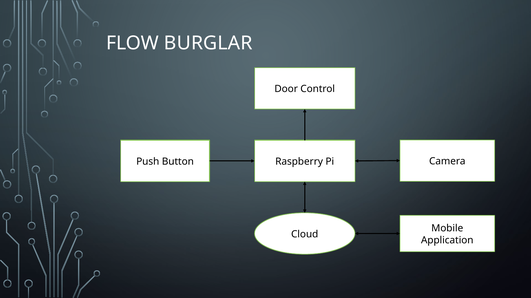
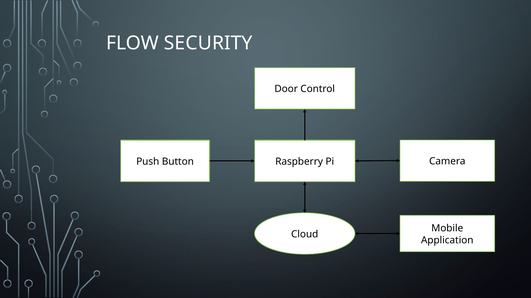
BURGLAR: BURGLAR -> SECURITY (208, 43)
